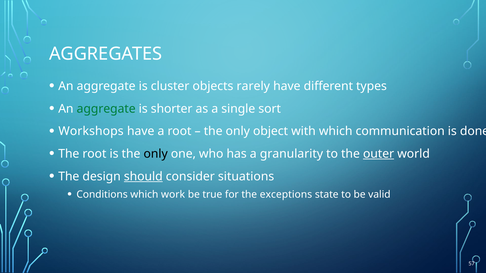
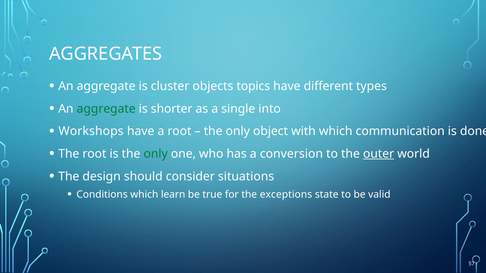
rarely: rarely -> topics (253, 86)
sort: sort -> into (270, 109)
only colour: black -> green (156, 154)
granularity: granularity -> conversion (291, 154)
should underline: present -> none (143, 177)
work: work -> learn (173, 195)
